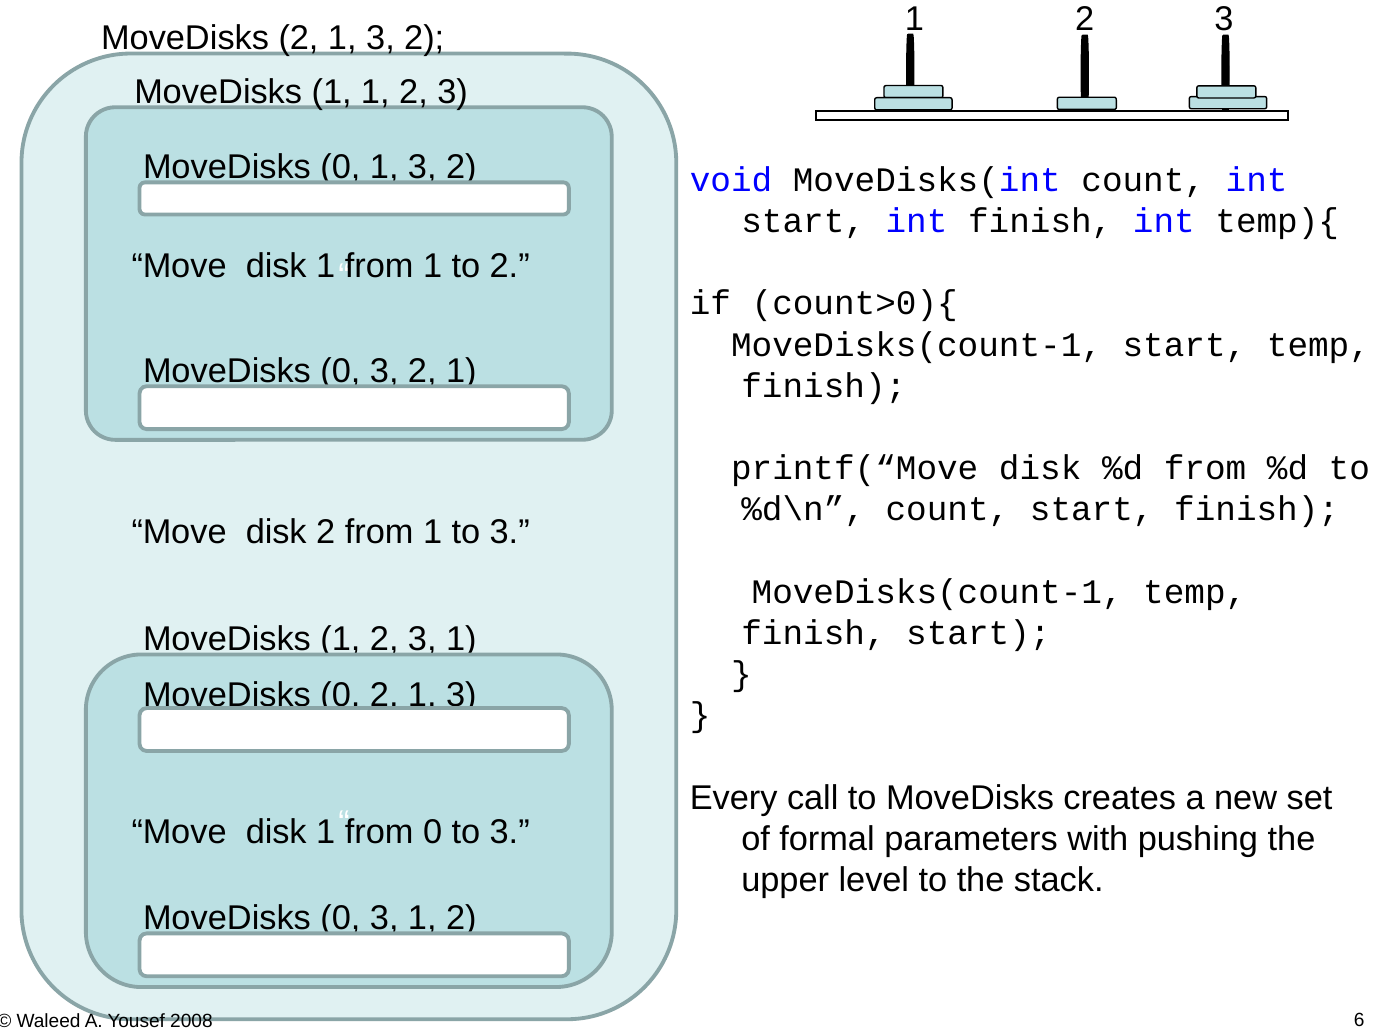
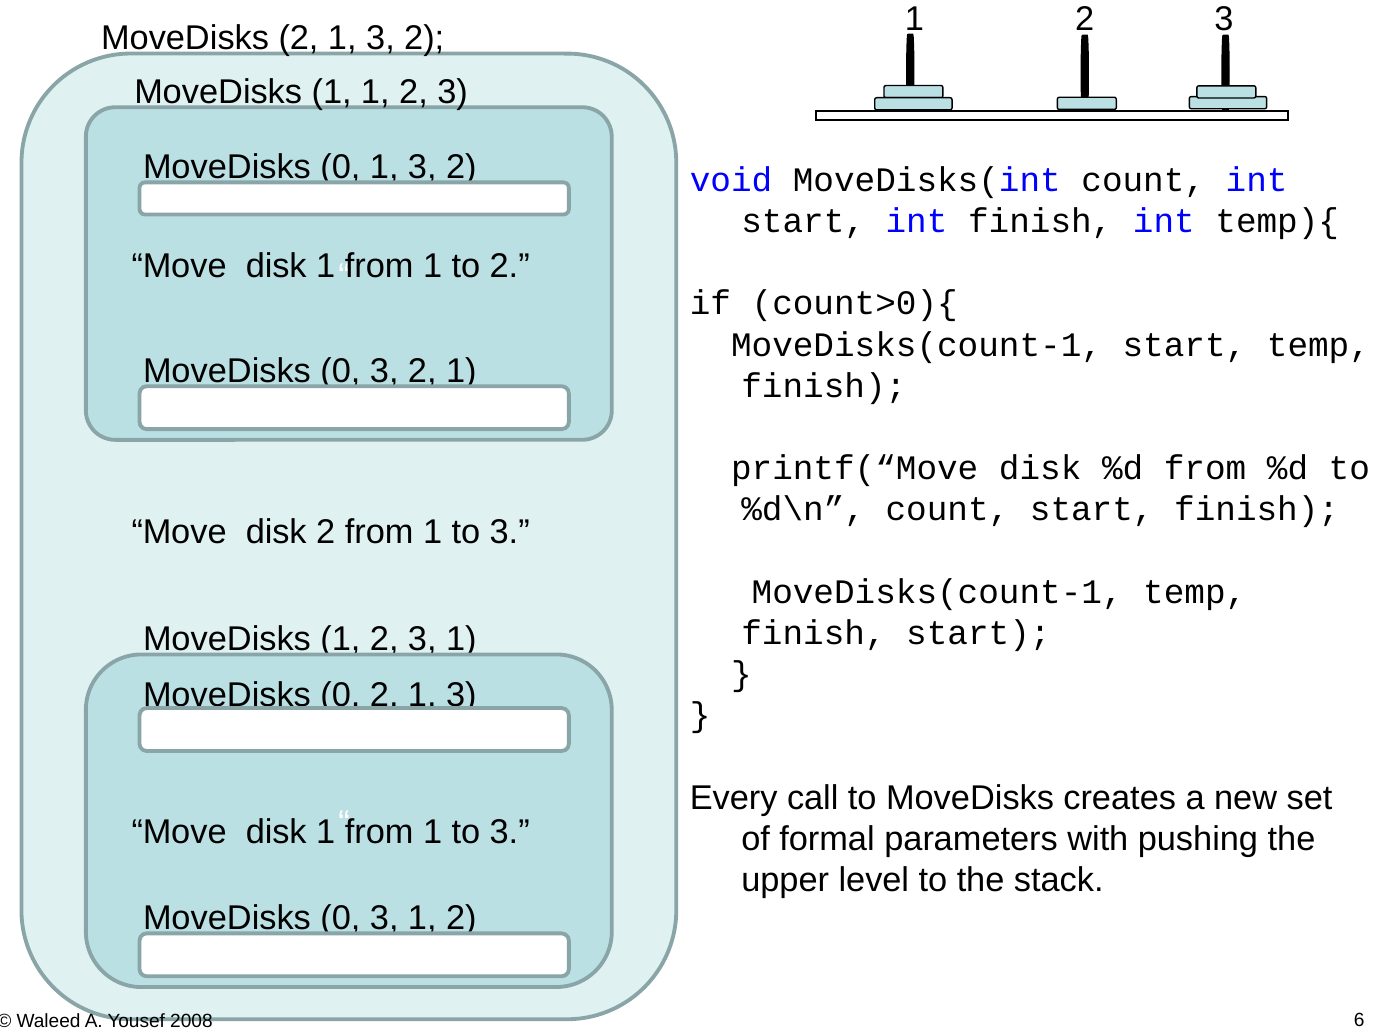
0: 0 -> 1 (433, 833)
